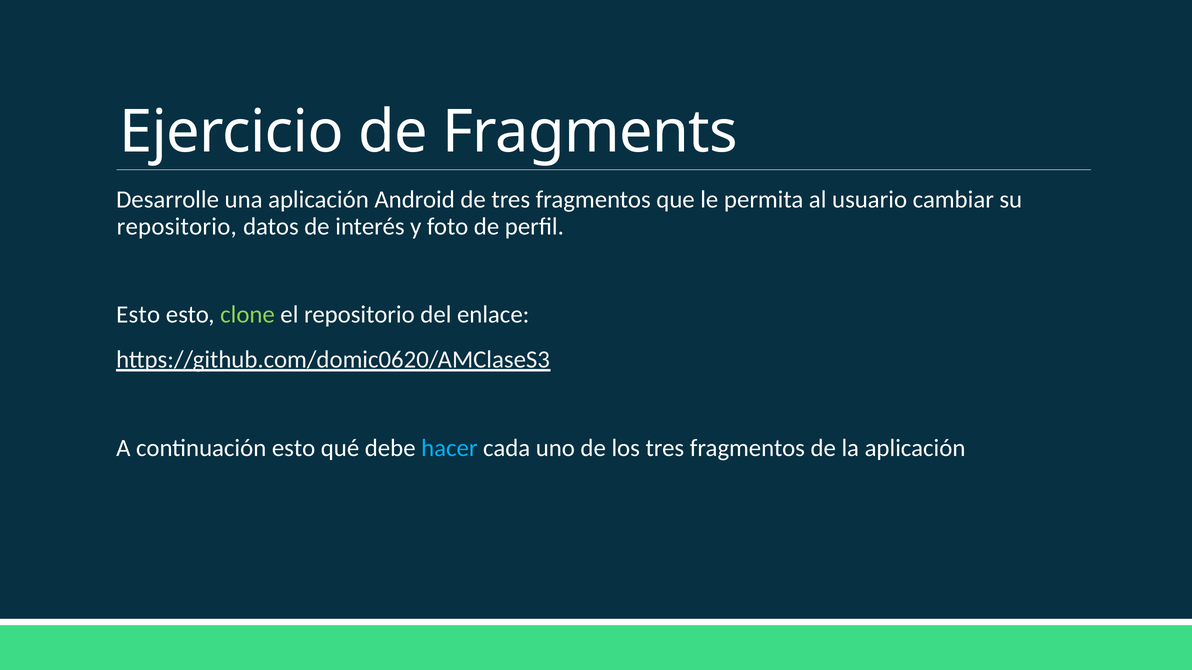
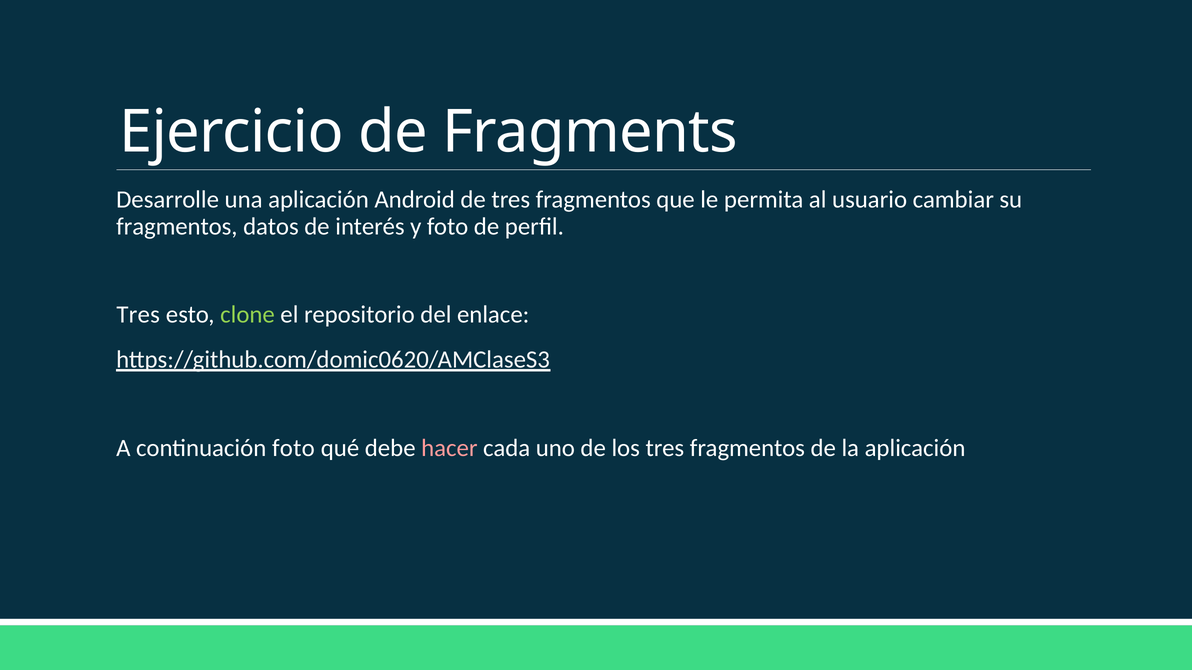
repositorio: repositorio -> fragmentos (177, 227)
Esto: Esto -> Tres (138, 315)
continuación esto: esto -> foto (293, 448)
hacer colour: light blue -> pink (449, 448)
